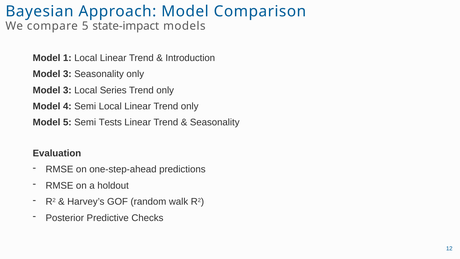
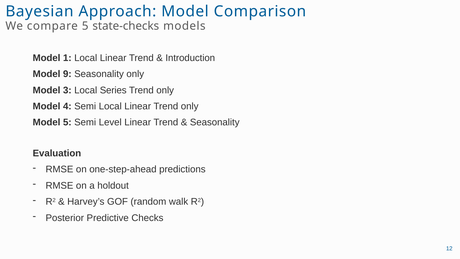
state-impact: state-impact -> state-checks (126, 26)
3: 3 -> 9 (67, 74)
Tests: Tests -> Level (110, 122)
